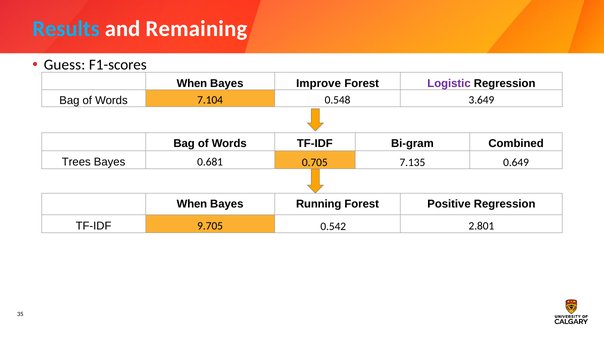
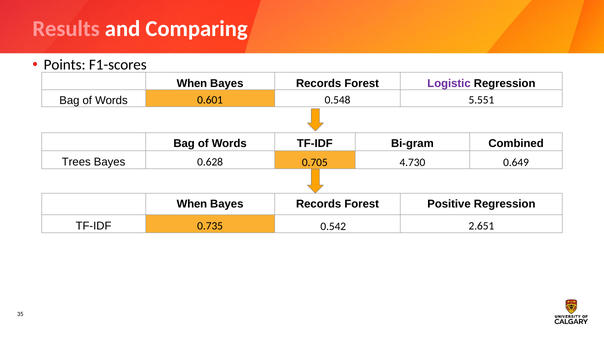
Results colour: light blue -> pink (66, 29)
Remaining: Remaining -> Comparing (197, 29)
Guess: Guess -> Points (65, 65)
Improve: Improve -> Records (319, 83)
7.104: 7.104 -> 0.601 (210, 100)
3.649: 3.649 -> 5.551 (481, 100)
0.681: 0.681 -> 0.628 (210, 162)
7.135: 7.135 -> 4.730 (412, 163)
Running: Running -> Records (319, 204)
9.705: 9.705 -> 0.735 (210, 226)
2.801: 2.801 -> 2.651 (481, 226)
